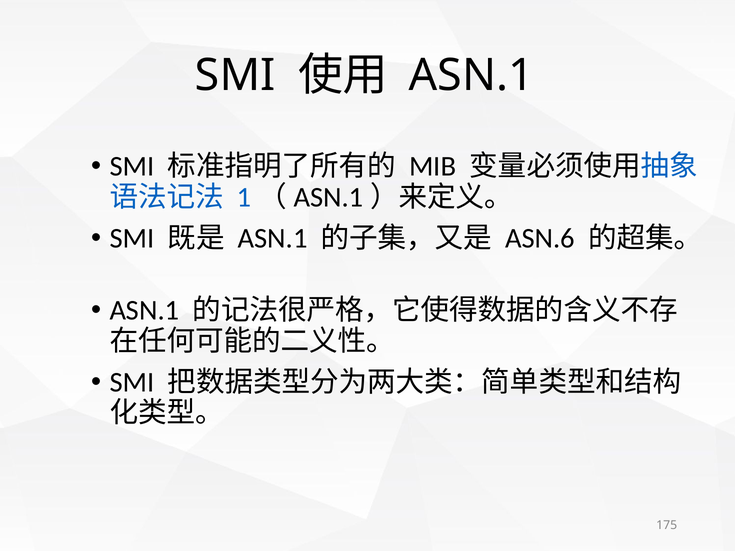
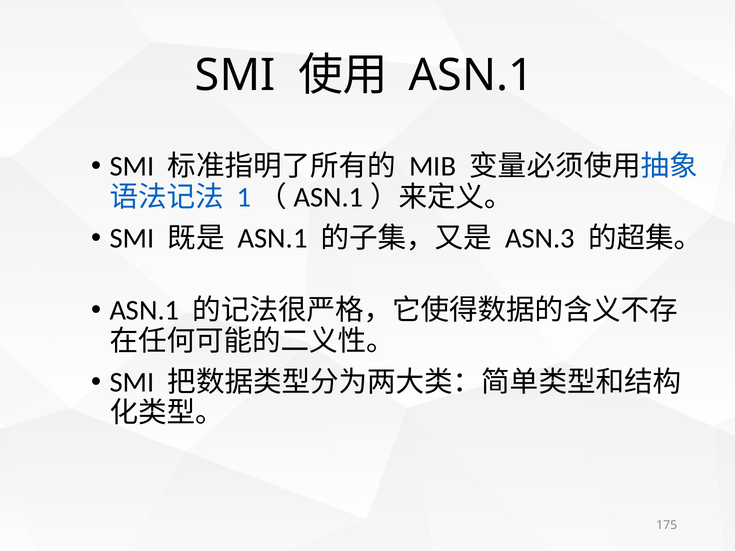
ASN.6: ASN.6 -> ASN.3 (540, 238)
